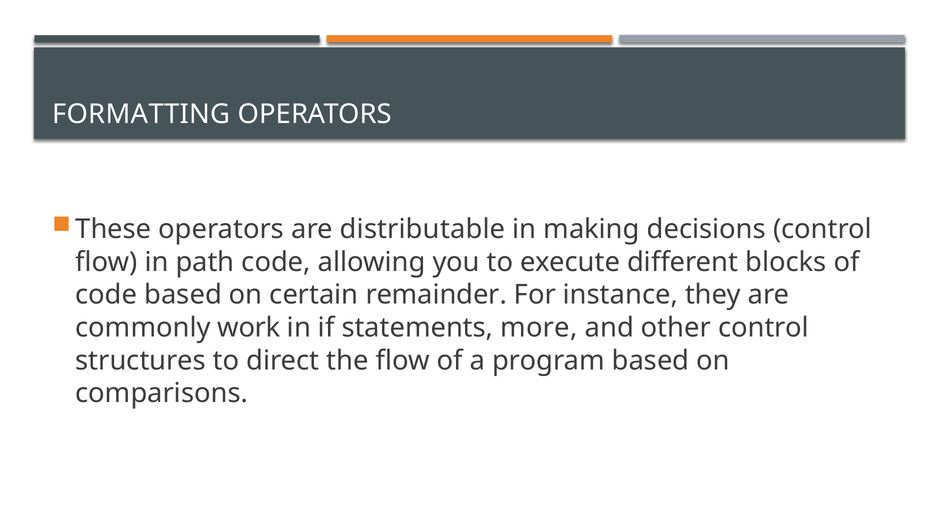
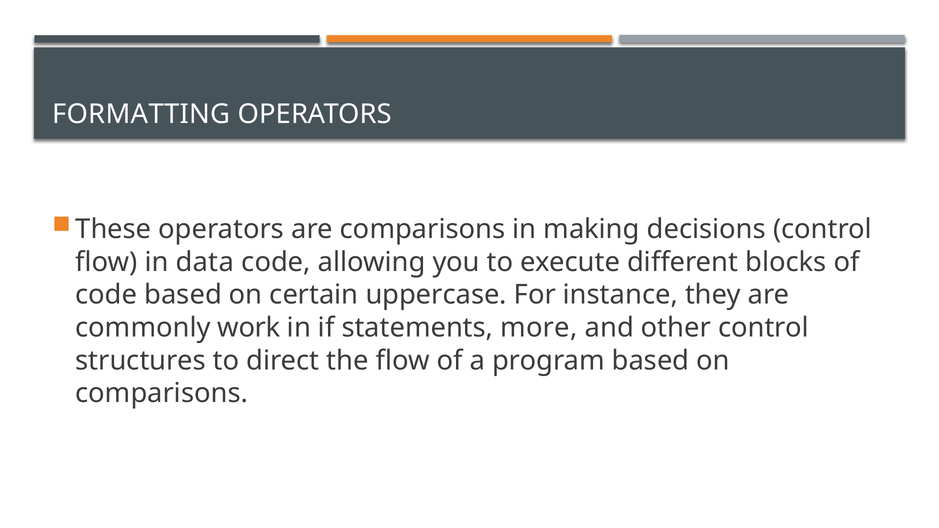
are distributable: distributable -> comparisons (423, 229)
path: path -> data (205, 262)
remainder: remainder -> uppercase (436, 295)
